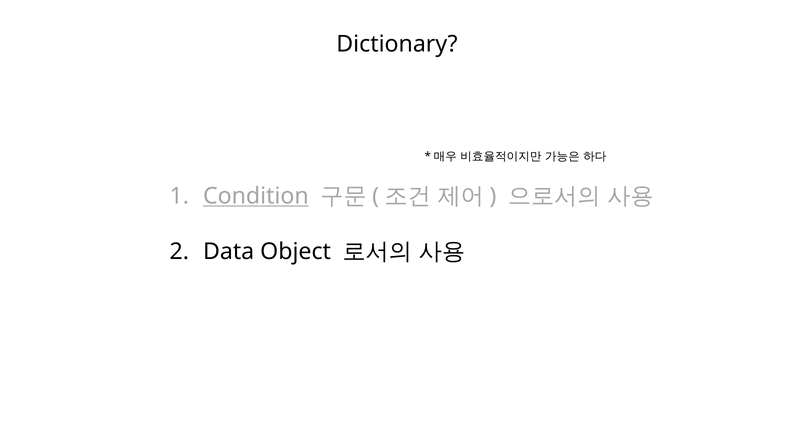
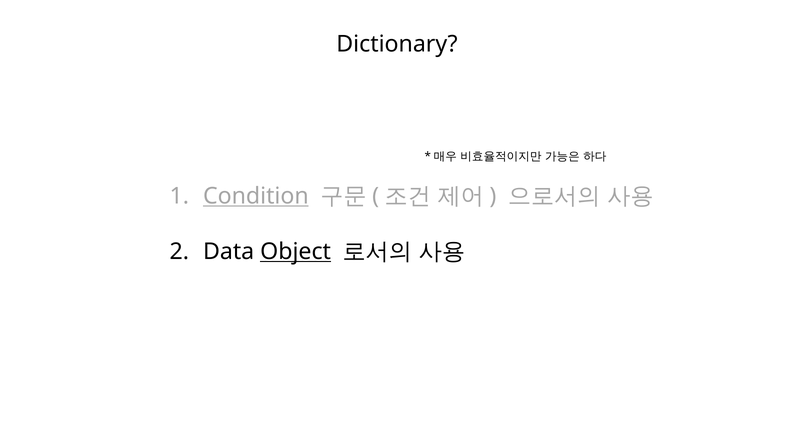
Object underline: none -> present (296, 252)
